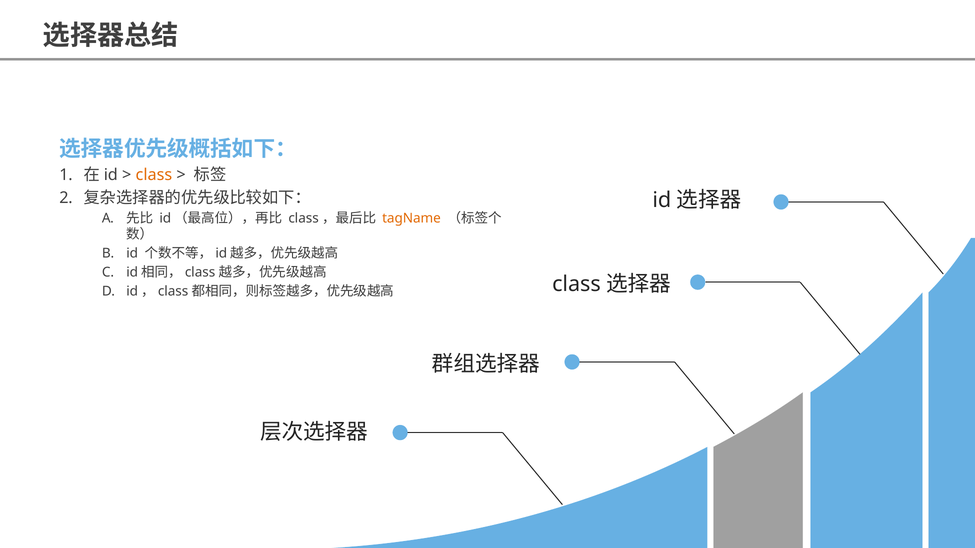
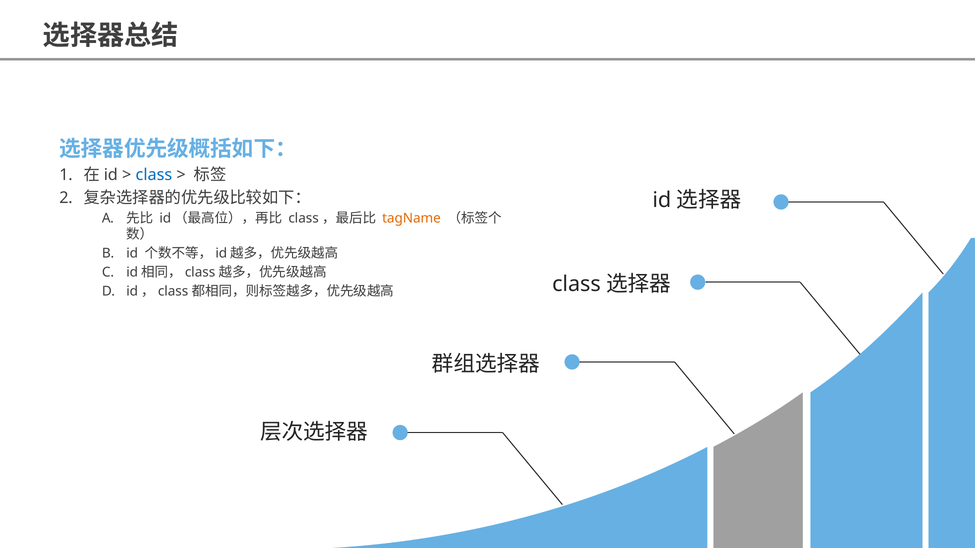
class colour: orange -> blue (154, 175)
